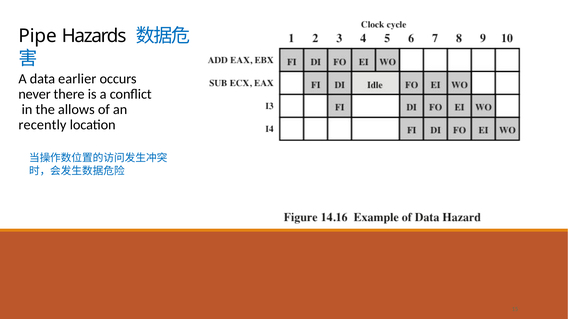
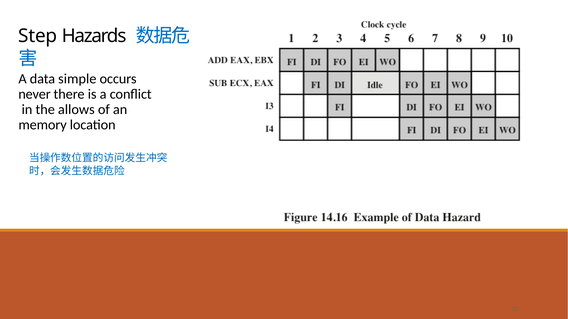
Pipe: Pipe -> Step (38, 36)
earlier: earlier -> simple (77, 79)
recently: recently -> memory (43, 125)
